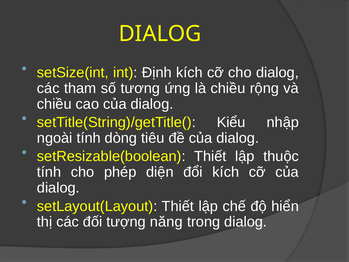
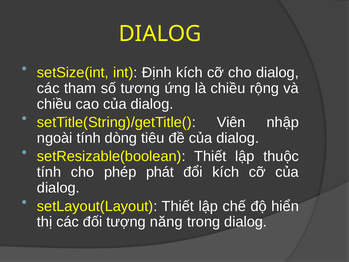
Kiểu: Kiểu -> Viên (231, 122)
diện: diện -> phát (160, 172)
